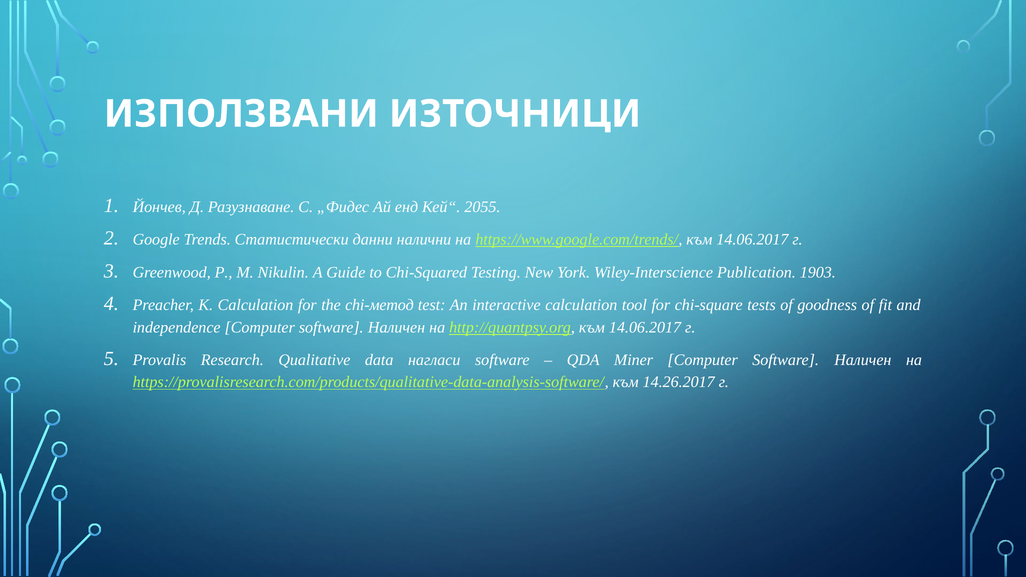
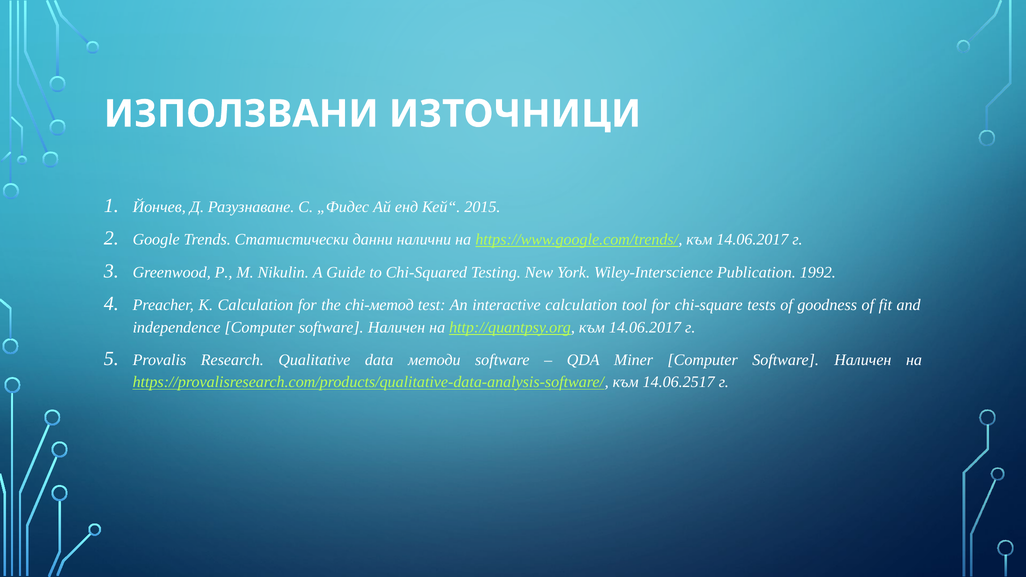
2055: 2055 -> 2015 (482, 207)
1903: 1903 -> 1992 (818, 272)
нагласи: нагласи -> методи (434, 360)
14.26.2017: 14.26.2017 -> 14.06.2517 (679, 382)
